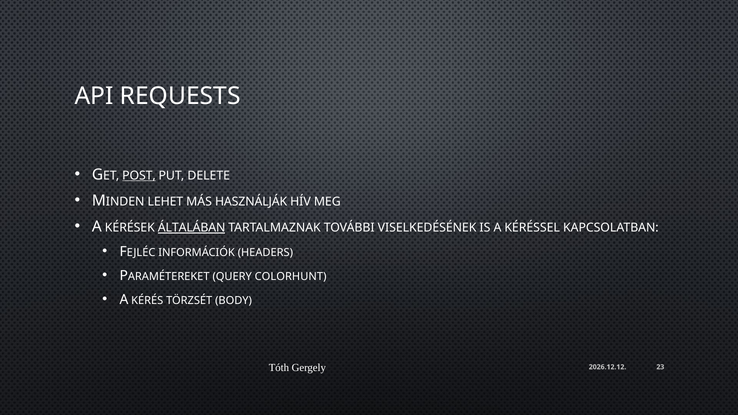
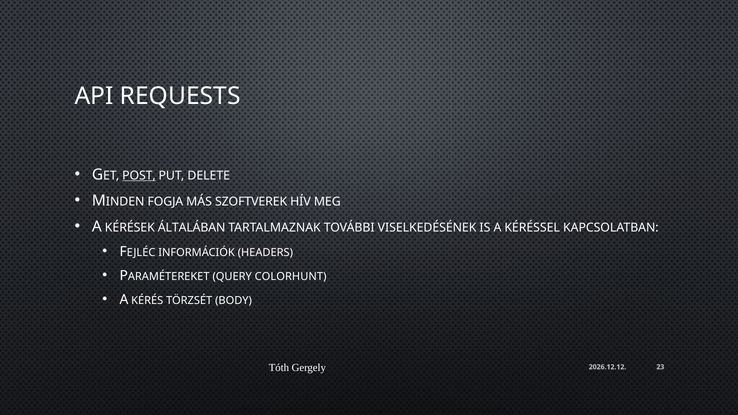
LEHET: LEHET -> FOGJA (165, 202)
HASZNÁLJÁK: HASZNÁLJÁK -> SZOFTVEREK (251, 202)
ÁLTALÁBAN underline: present -> none (192, 228)
